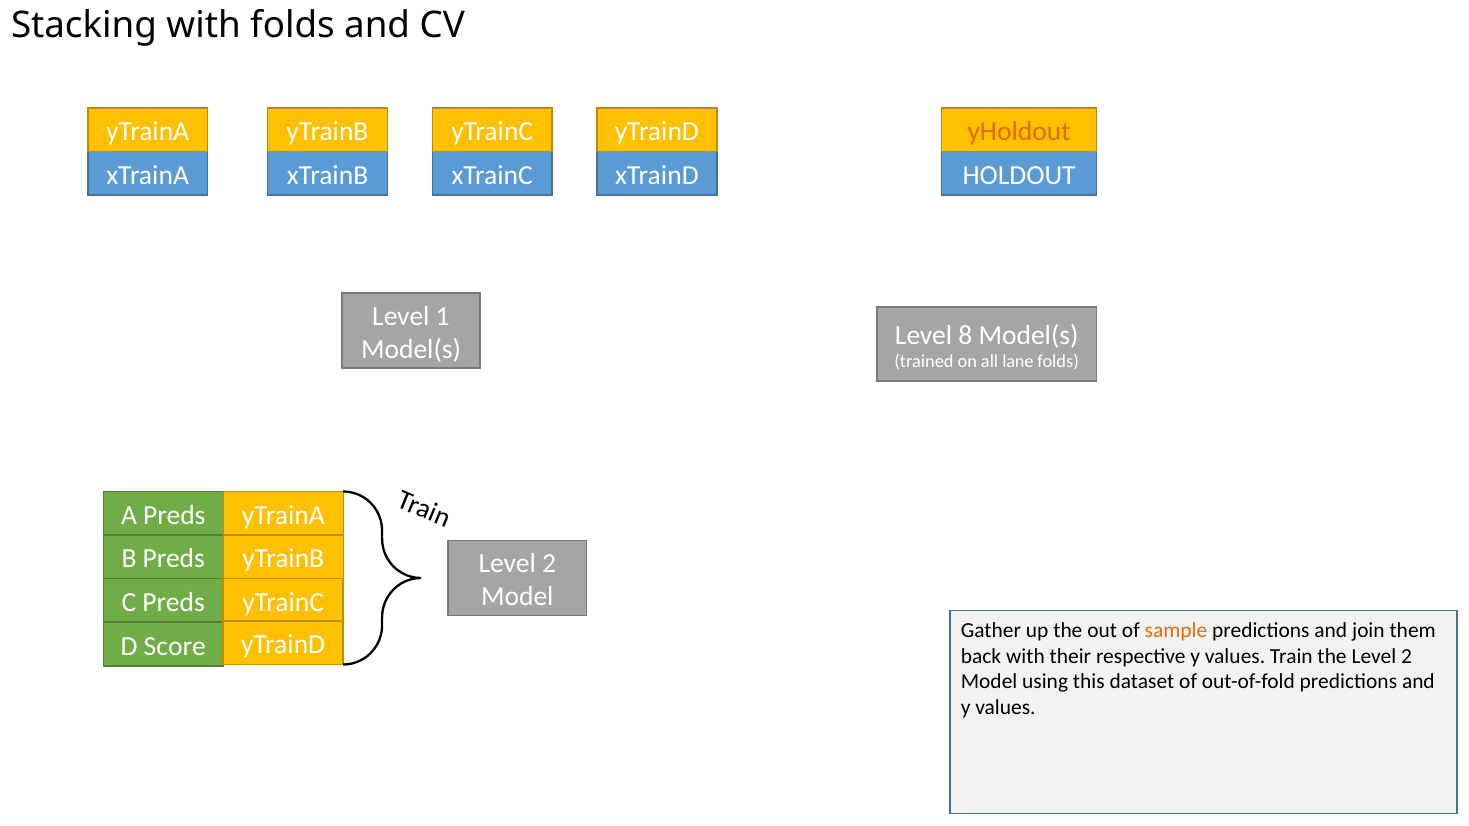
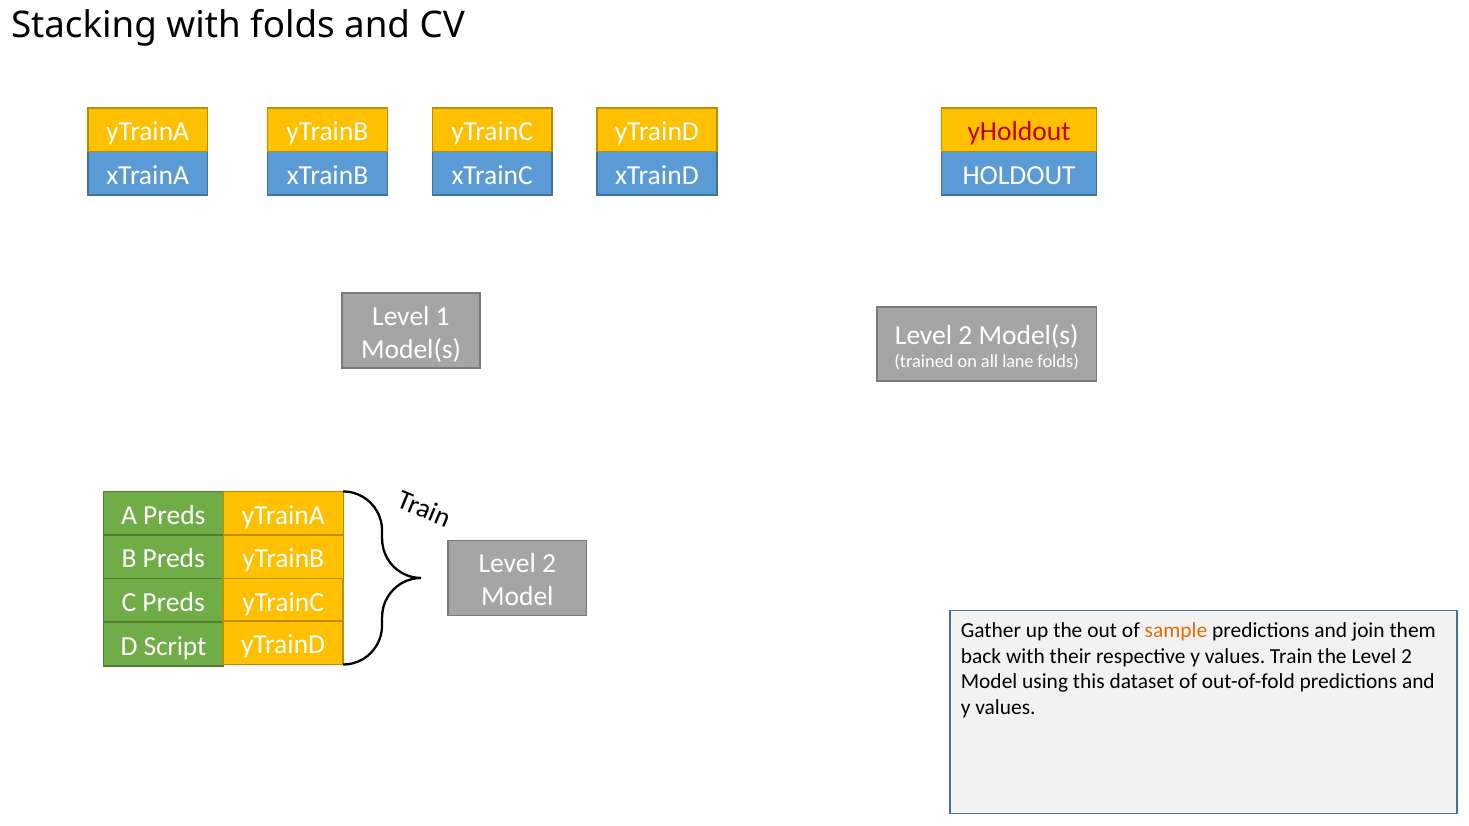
yHoldout colour: orange -> red (1019, 132)
8: 8 -> 2 (965, 335)
Score: Score -> Script (175, 646)
